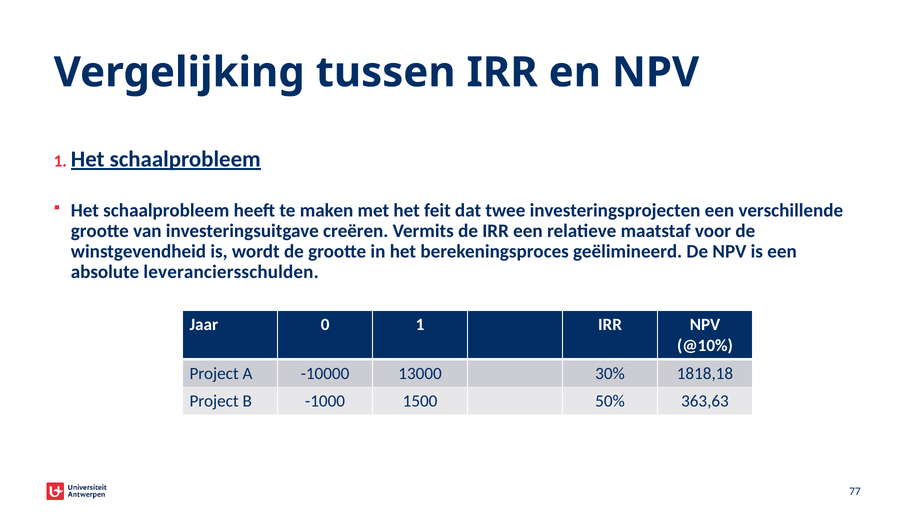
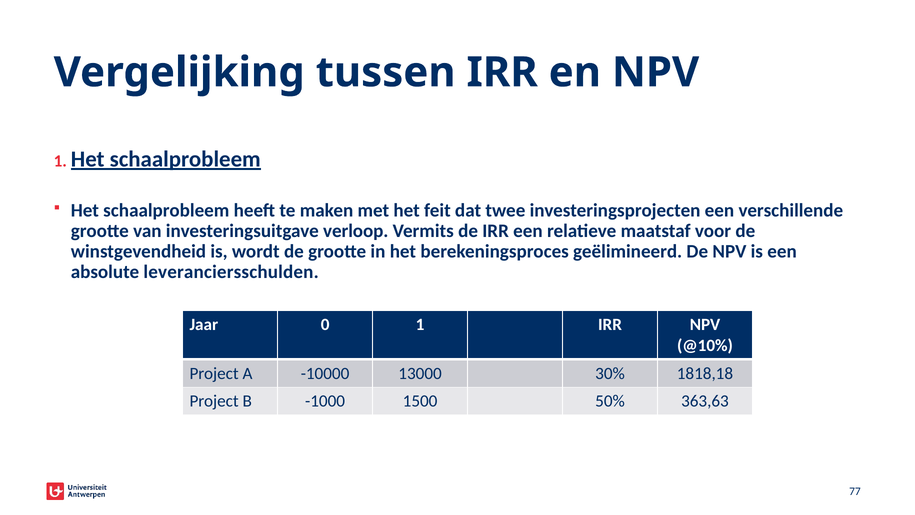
creëren: creëren -> verloop (356, 231)
